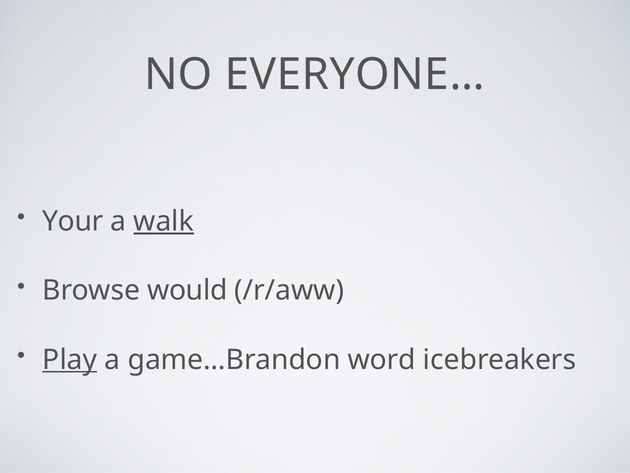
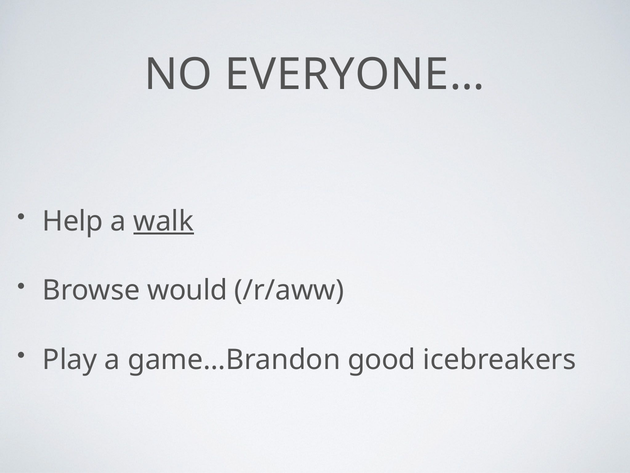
Your: Your -> Help (73, 221)
Play underline: present -> none (70, 359)
word: word -> good (382, 359)
